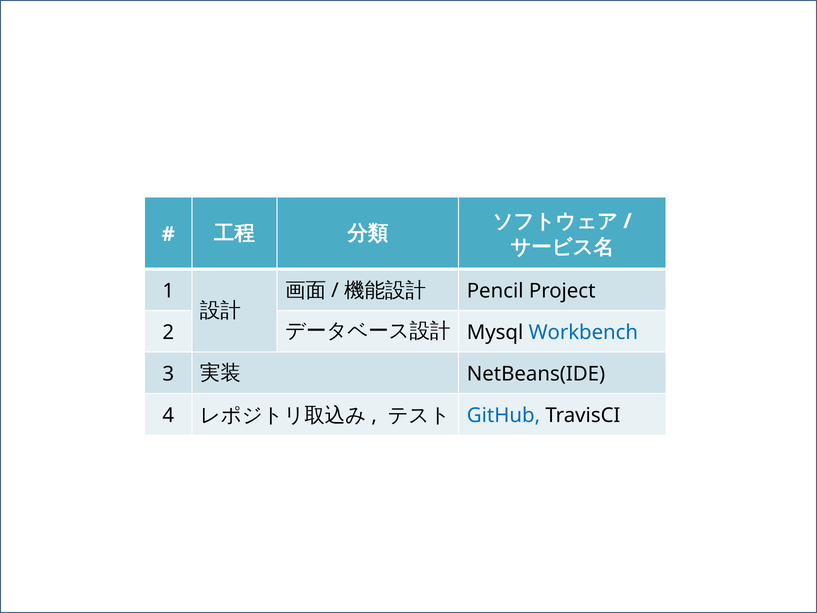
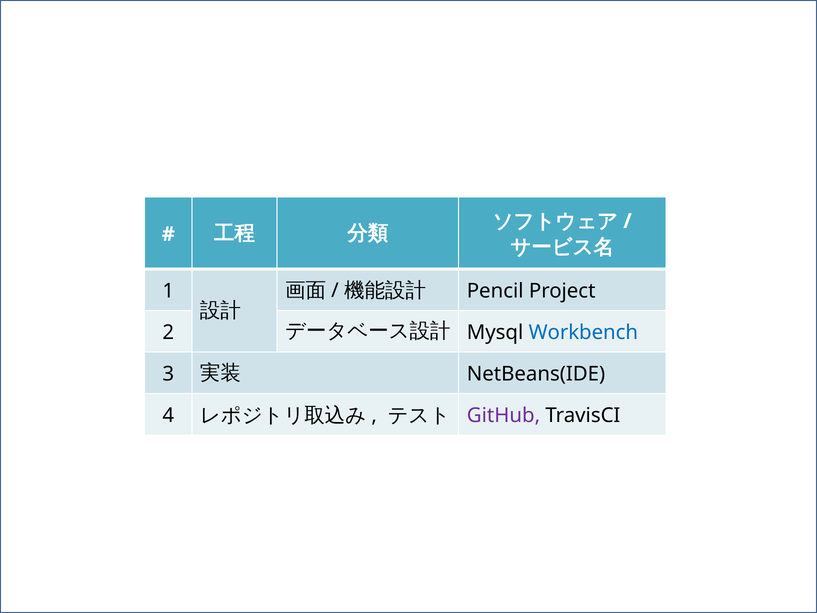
GitHub colour: blue -> purple (503, 415)
